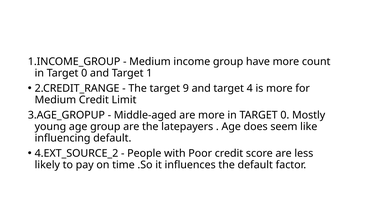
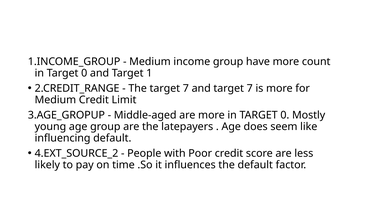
The target 9: 9 -> 7 (186, 89)
and target 4: 4 -> 7 (250, 89)
